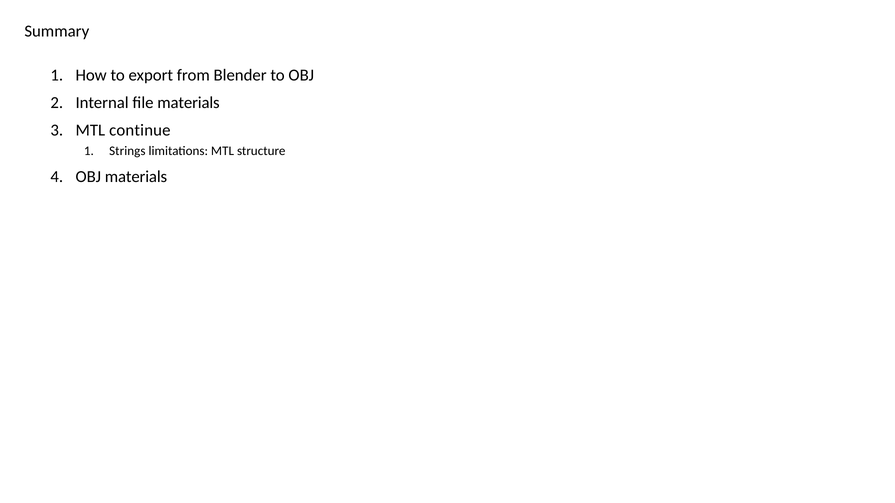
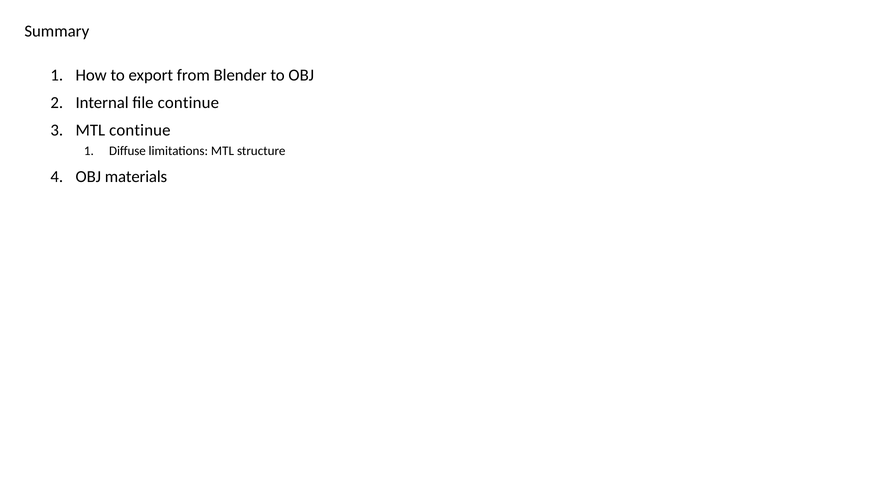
file materials: materials -> continue (188, 103)
Strings: Strings -> Diffuse (127, 151)
